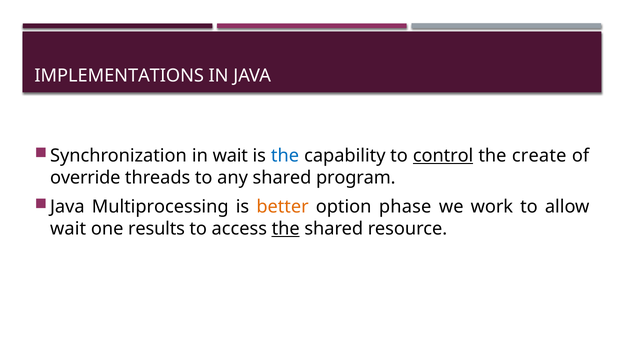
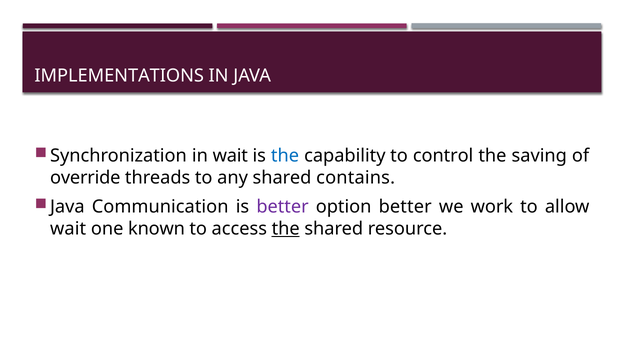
control underline: present -> none (443, 156)
create: create -> saving (539, 156)
program: program -> contains (356, 178)
Multiprocessing: Multiprocessing -> Communication (160, 207)
better colour: orange -> purple (283, 207)
option phase: phase -> better (405, 207)
results: results -> known (157, 229)
